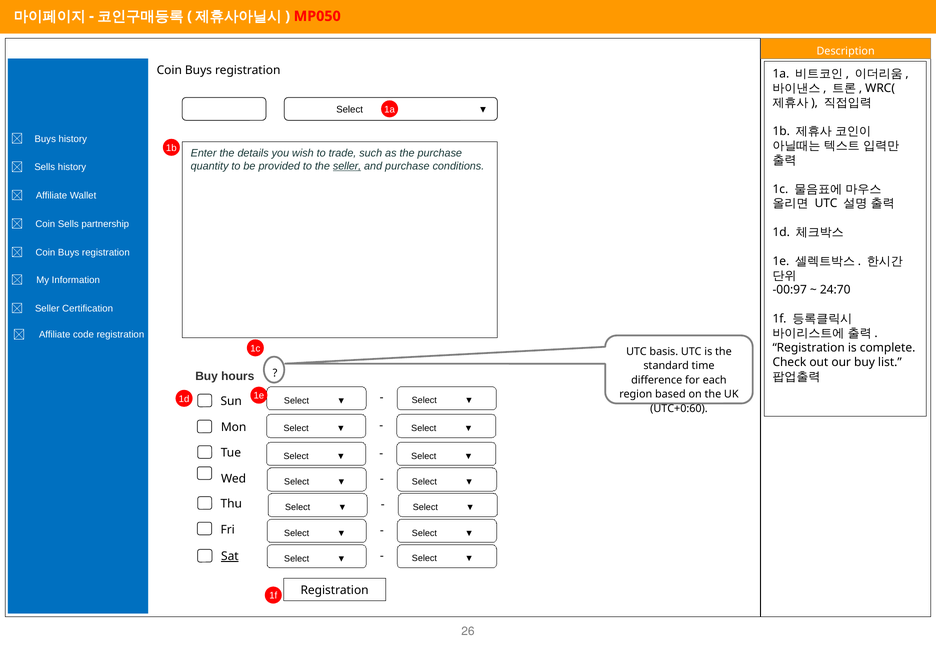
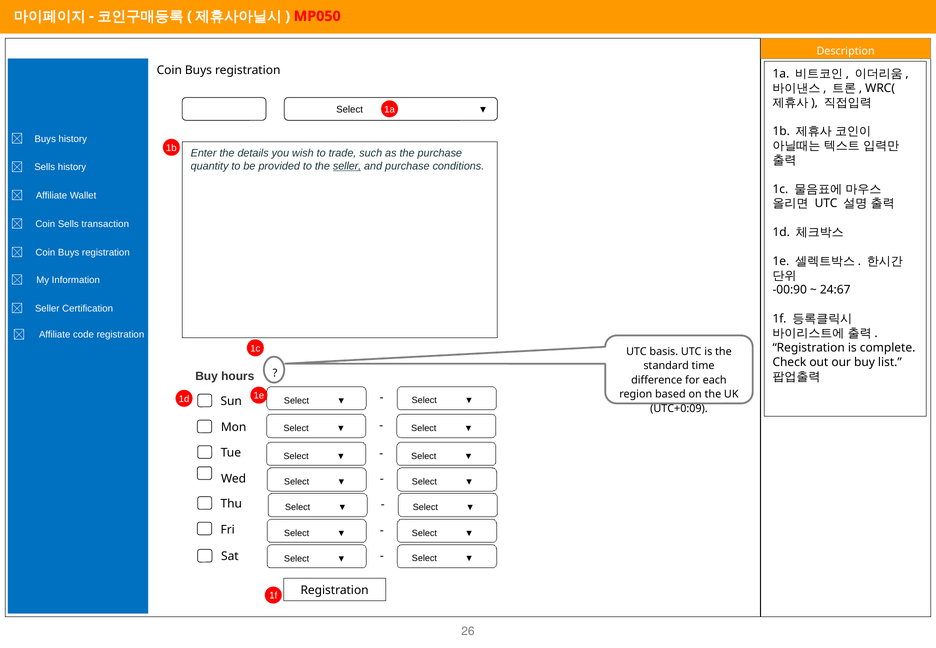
partnership: partnership -> transaction (105, 224)
-00:97: -00:97 -> -00:90 (790, 290)
24:70: 24:70 -> 24:67 (835, 290)
UTC+0:60: UTC+0:60 -> UTC+0:09 (679, 409)
Sat underline: present -> none (230, 556)
